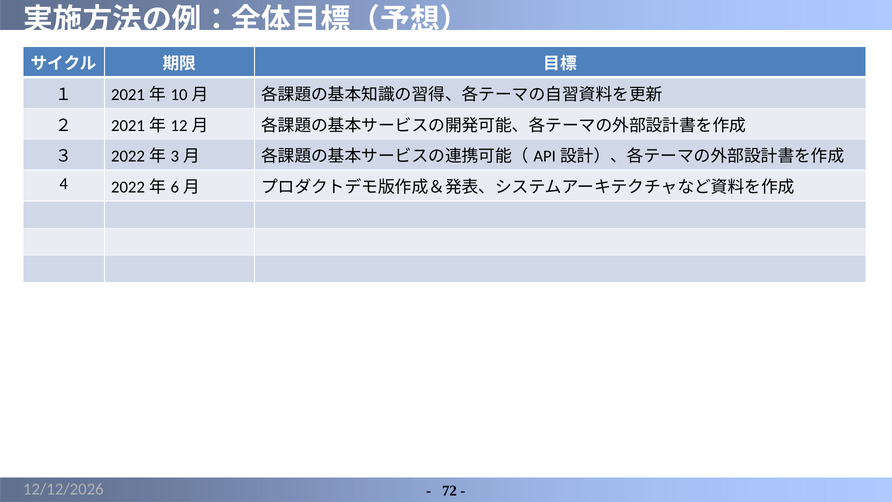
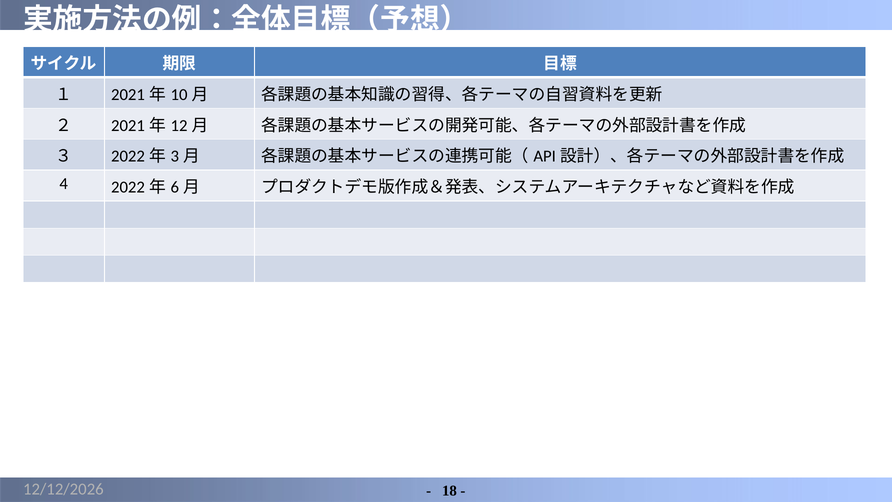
72: 72 -> 18 (449, 490)
